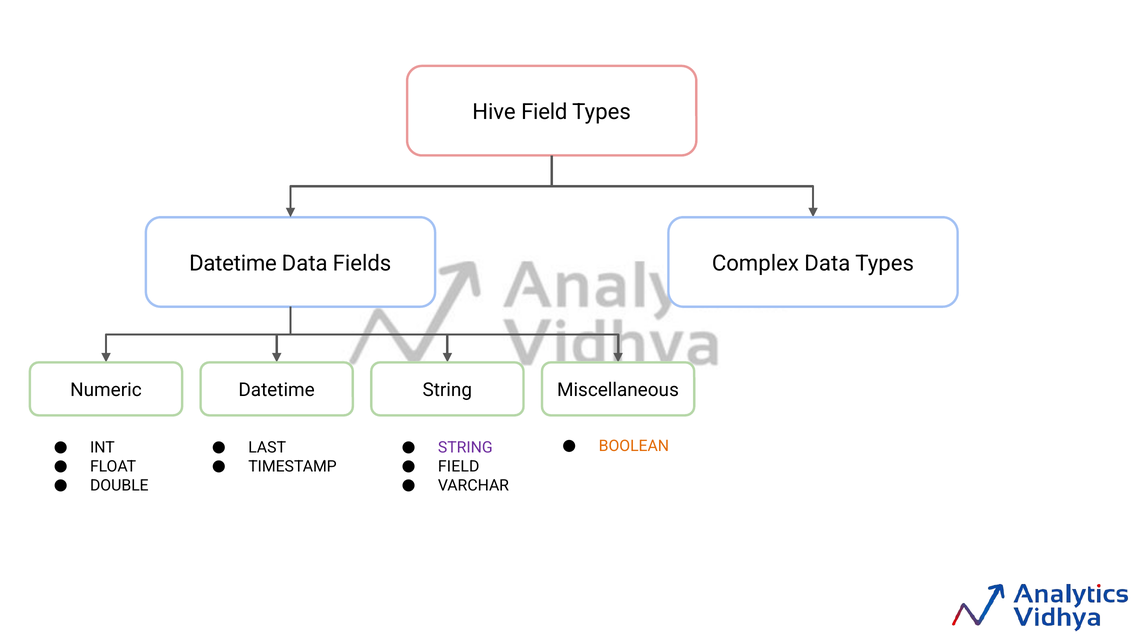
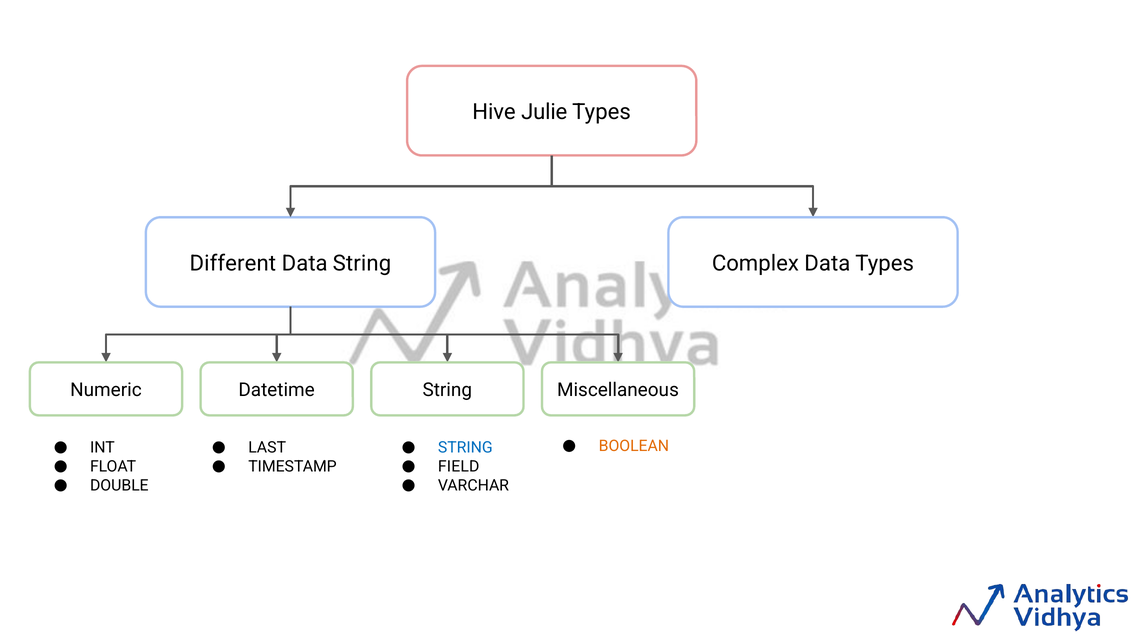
Hive Field: Field -> Julie (544, 112)
Datetime: Datetime -> Different (233, 264)
Data Fields: Fields -> String (362, 264)
STRING colour: purple -> blue (465, 448)
